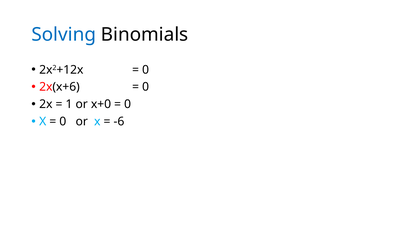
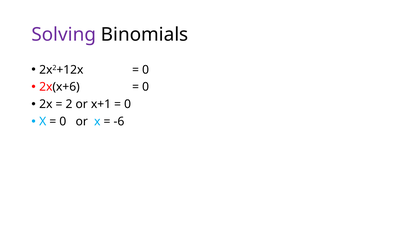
Solving colour: blue -> purple (64, 35)
1: 1 -> 2 (69, 104)
x+0: x+0 -> x+1 (101, 104)
